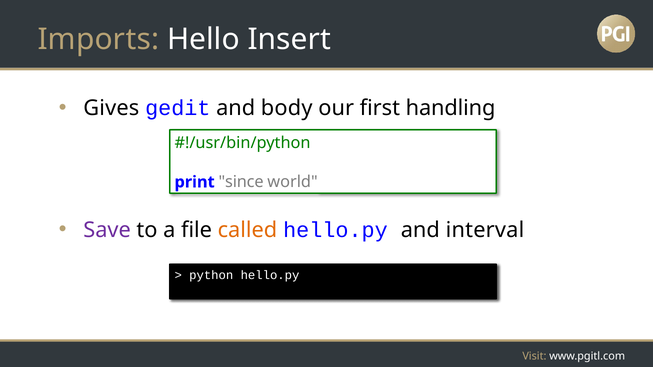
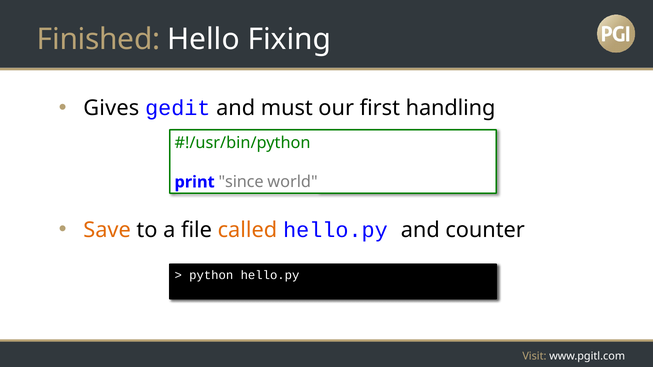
Imports: Imports -> Finished (99, 39)
Insert: Insert -> Fixing (289, 39)
body: body -> must (287, 108)
Save colour: purple -> orange (107, 230)
interval: interval -> counter (485, 230)
